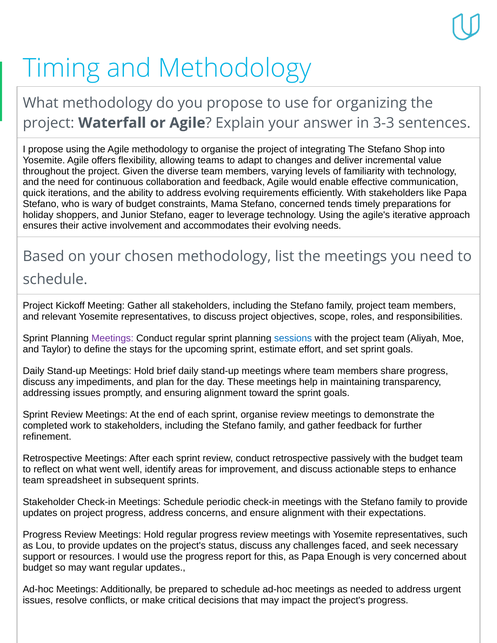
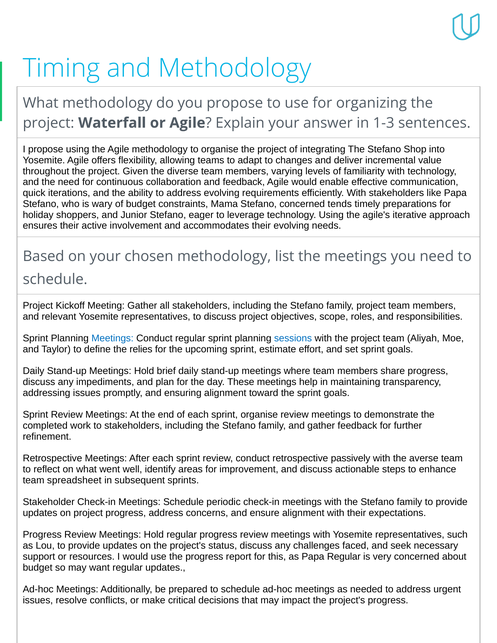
3-3: 3-3 -> 1-3 (384, 123)
Meetings colour: purple -> blue (112, 338)
stays: stays -> relies (141, 349)
the budget: budget -> averse (424, 458)
Papa Enough: Enough -> Regular (344, 557)
